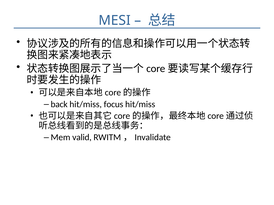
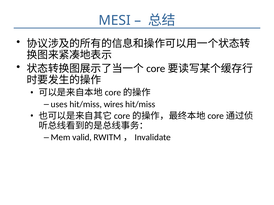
back: back -> uses (59, 104)
focus: focus -> wires (114, 104)
